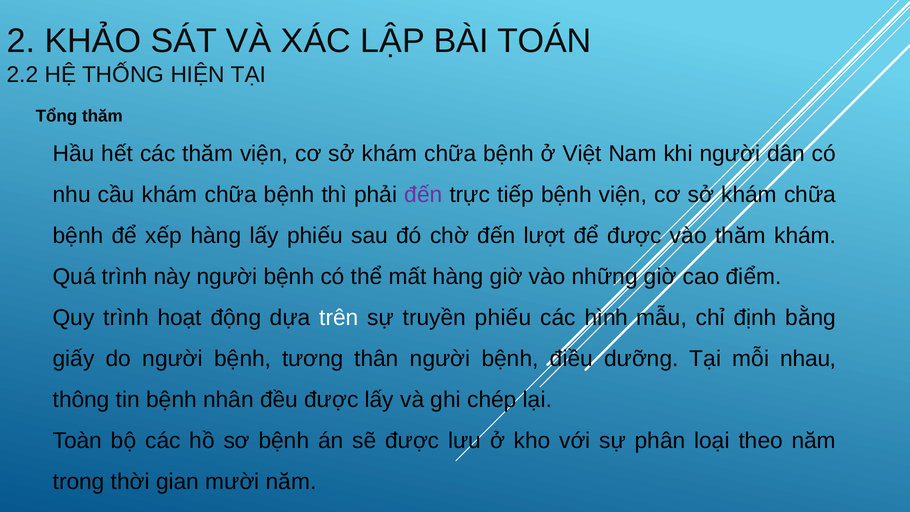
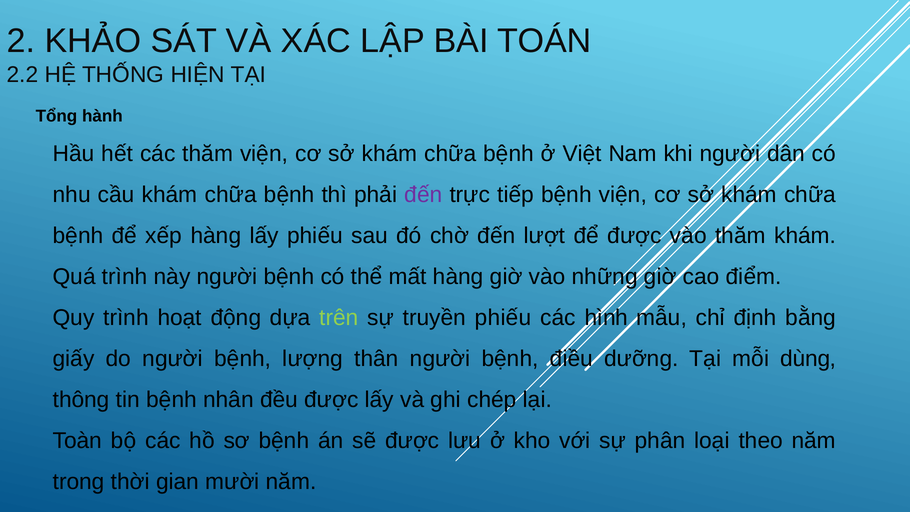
Tổng thăm: thăm -> hành (102, 116)
trên colour: white -> light green (339, 318)
tương: tương -> lượng (313, 359)
nhau: nhau -> dùng (808, 359)
